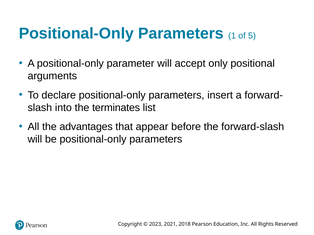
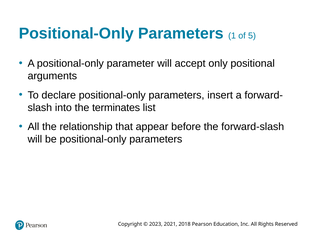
advantages: advantages -> relationship (86, 127)
